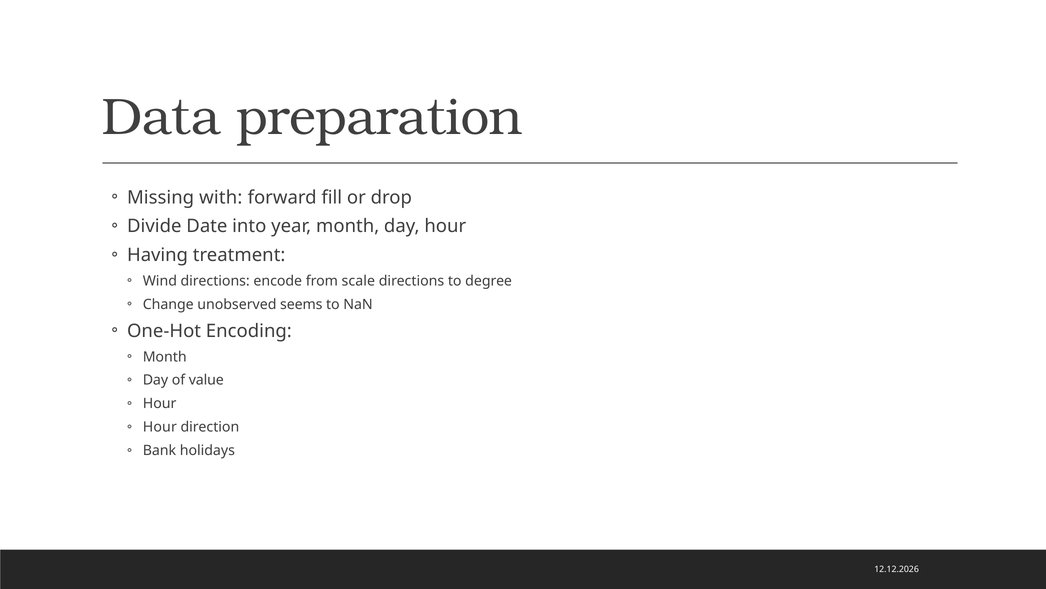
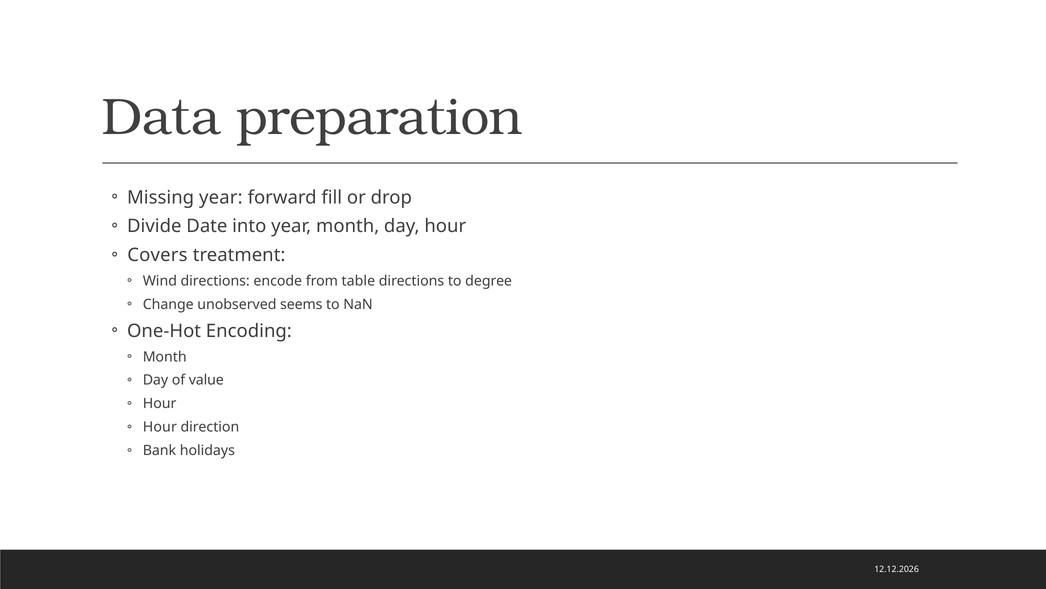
Missing with: with -> year (221, 197)
Having: Having -> Covers (157, 255)
scale: scale -> table (358, 281)
